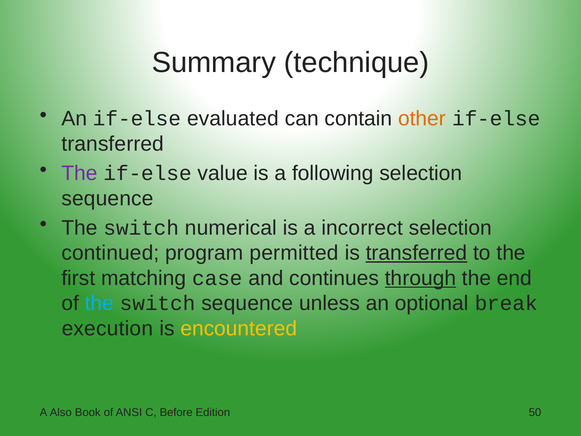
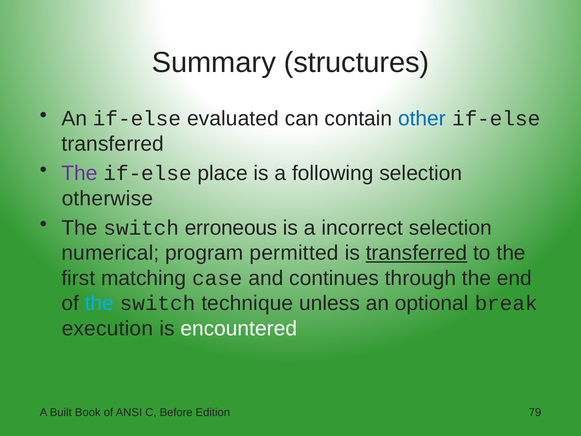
technique: technique -> structures (357, 63)
other colour: orange -> blue (422, 119)
value: value -> place (223, 173)
sequence: sequence -> otherwise (107, 198)
numerical: numerical -> erroneous (231, 228)
continued: continued -> numerical (110, 253)
through underline: present -> none (420, 278)
switch sequence: sequence -> technique (247, 303)
encountered colour: yellow -> white (239, 328)
Also: Also -> Built (61, 412)
50: 50 -> 79 (535, 412)
